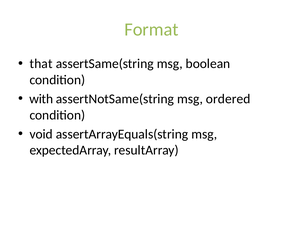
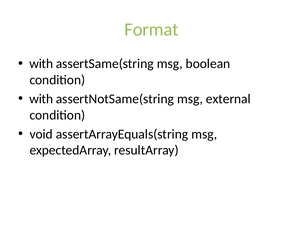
that: that -> with (41, 64)
ordered: ordered -> external (228, 99)
